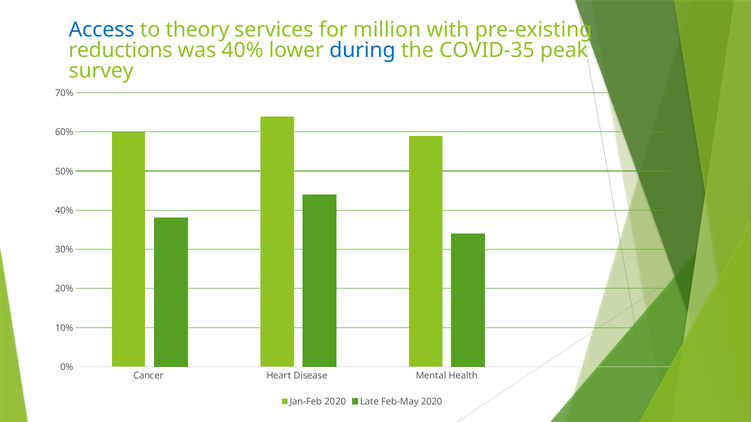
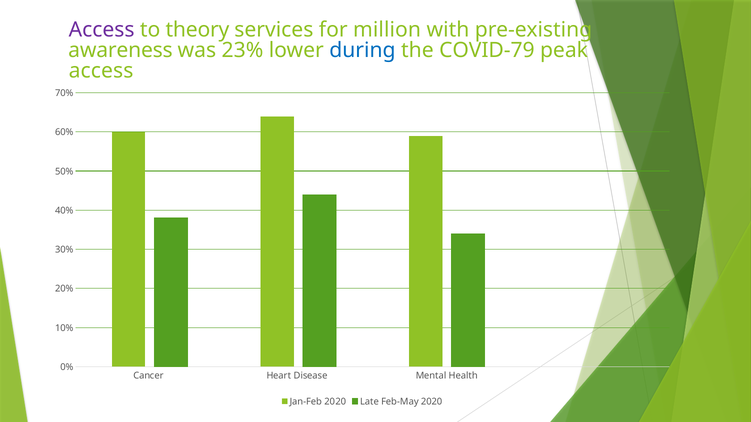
Access colour: blue -> purple (102, 30)
reductions: reductions -> awareness (120, 50)
was 40%: 40% -> 23% (242, 50)
COVID-35: COVID-35 -> COVID-79 (487, 50)
survey: survey -> access (101, 71)
